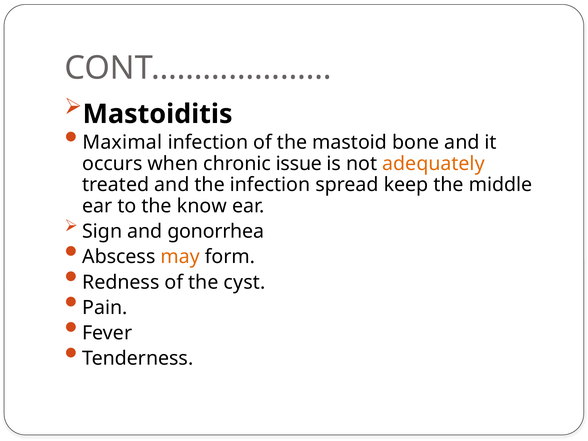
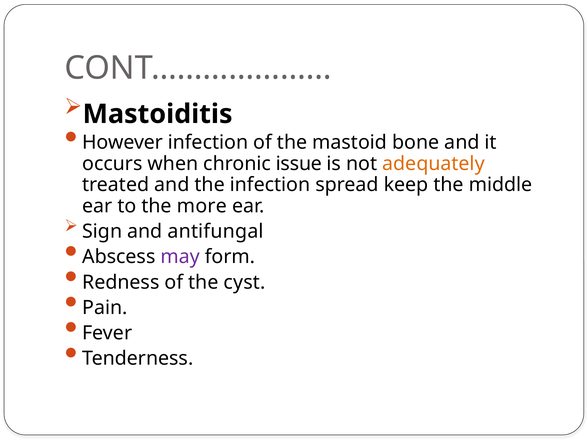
Maximal: Maximal -> However (123, 142)
know: know -> more (202, 206)
gonorrhea: gonorrhea -> antifungal (216, 231)
may colour: orange -> purple (180, 257)
